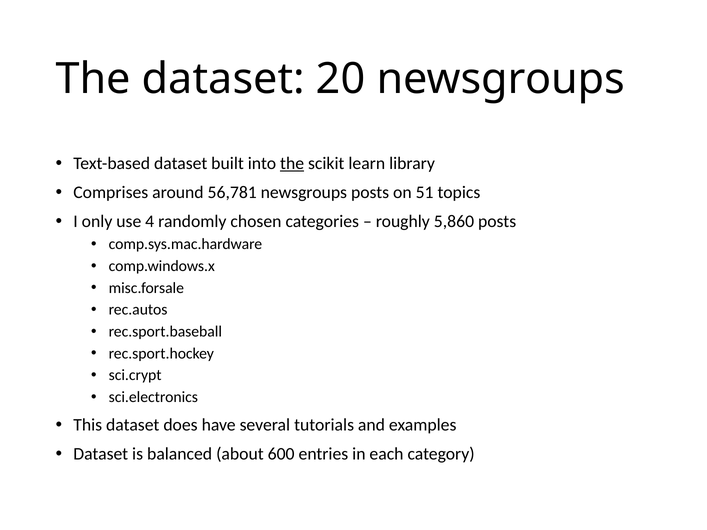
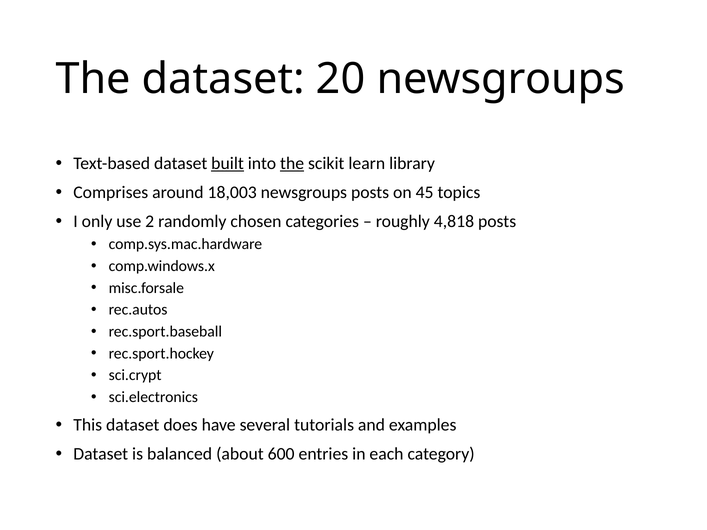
built underline: none -> present (228, 164)
56,781: 56,781 -> 18,003 (232, 193)
51: 51 -> 45 (425, 193)
4: 4 -> 2 (150, 221)
5,860: 5,860 -> 4,818 (454, 221)
